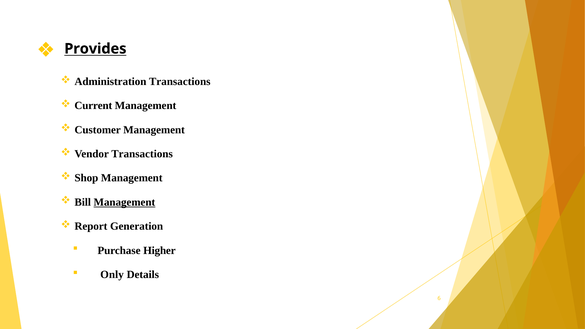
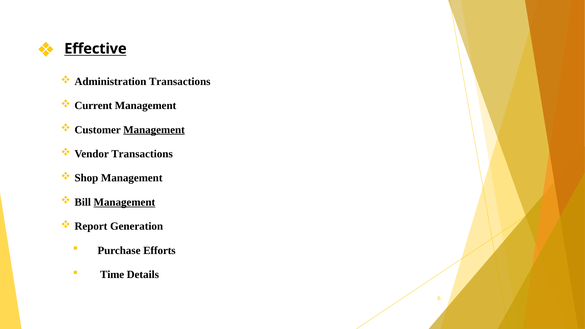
Provides: Provides -> Effective (95, 49)
Management underline: none -> present (154, 130)
Higher: Higher -> Efforts (159, 250)
Only: Only -> Time (112, 275)
